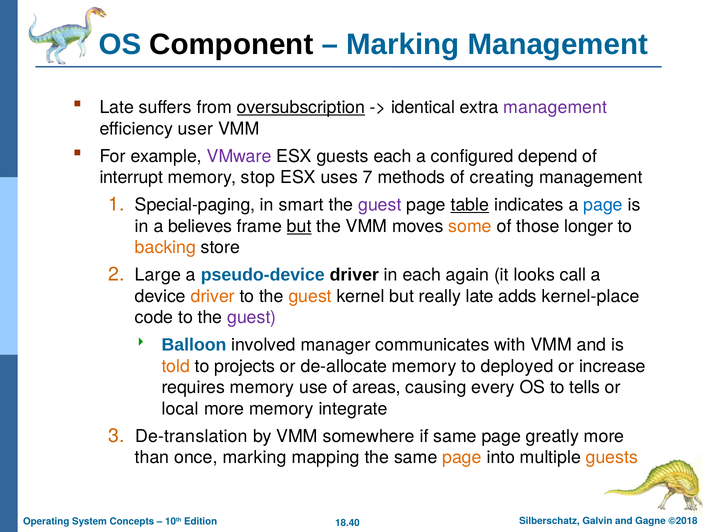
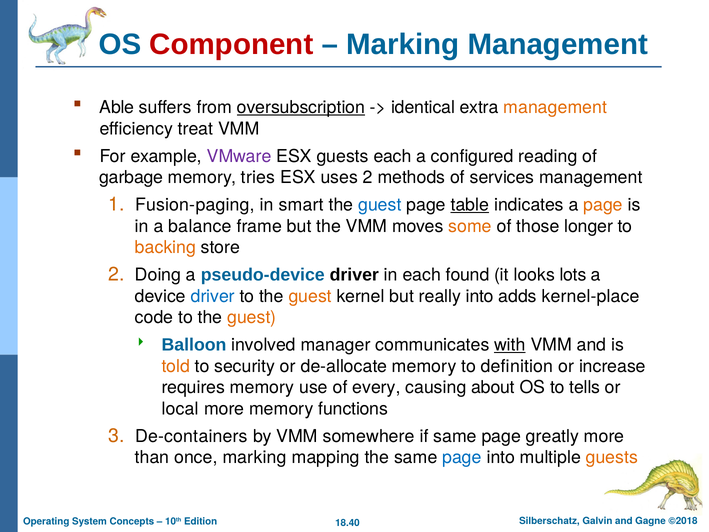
Component colour: black -> red (231, 45)
Late: Late -> Able (117, 107)
management colour: purple -> orange (555, 107)
user: user -> treat (196, 129)
depend: depend -> reading (548, 156)
interrupt: interrupt -> garbage (131, 177)
stop: stop -> tries (258, 177)
uses 7: 7 -> 2 (368, 177)
creating: creating -> services (502, 177)
Special-paging: Special-paging -> Fusion-paging (195, 205)
guest colour: purple -> blue (380, 205)
page colour: blue -> orange (603, 205)
believes: believes -> balance (200, 226)
but underline: present -> none (299, 226)
Large: Large -> Doing (158, 275)
again: again -> found (468, 275)
call: call -> lots (573, 275)
driver colour: orange -> blue (213, 296)
really late: late -> into (480, 296)
guest colour: purple -> orange (252, 317)
with underline: none -> present (510, 345)
projects: projects -> security (245, 366)
deployed: deployed -> definition (517, 366)
areas: areas -> every (376, 387)
every: every -> about (493, 387)
integrate: integrate -> functions (353, 409)
De-translation: De-translation -> De-containers (191, 436)
page colour: orange -> blue (462, 457)
